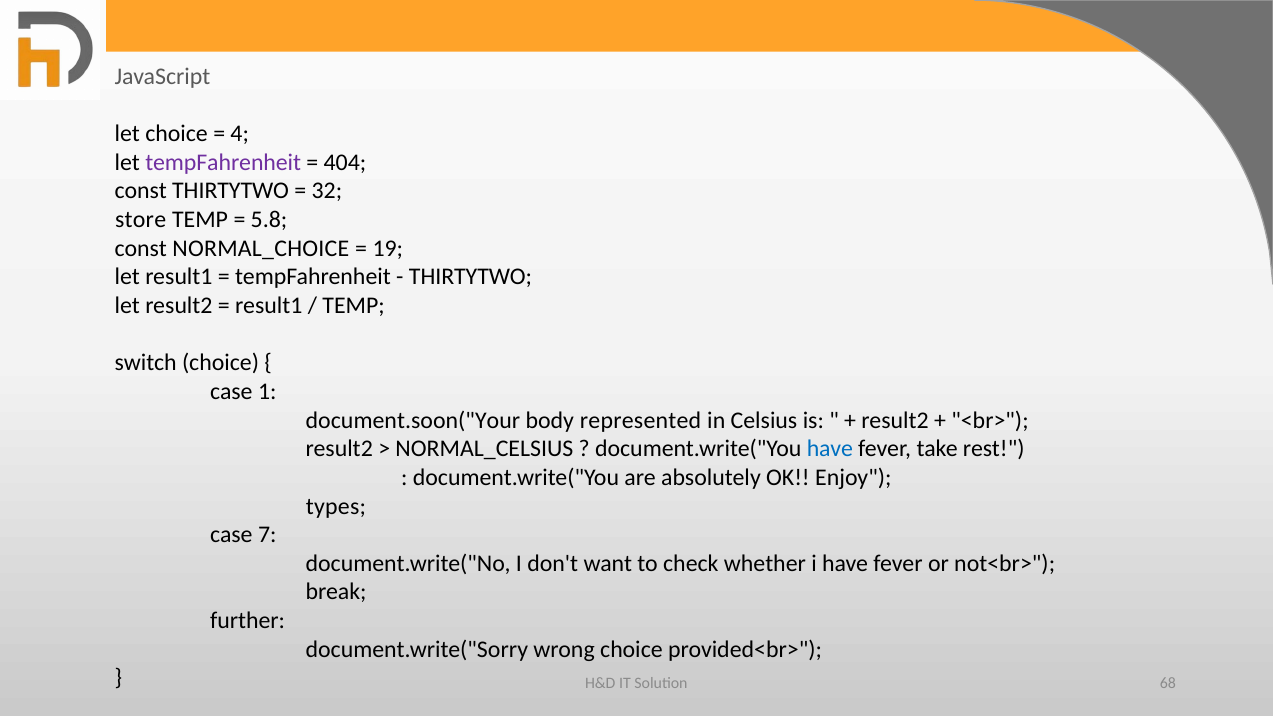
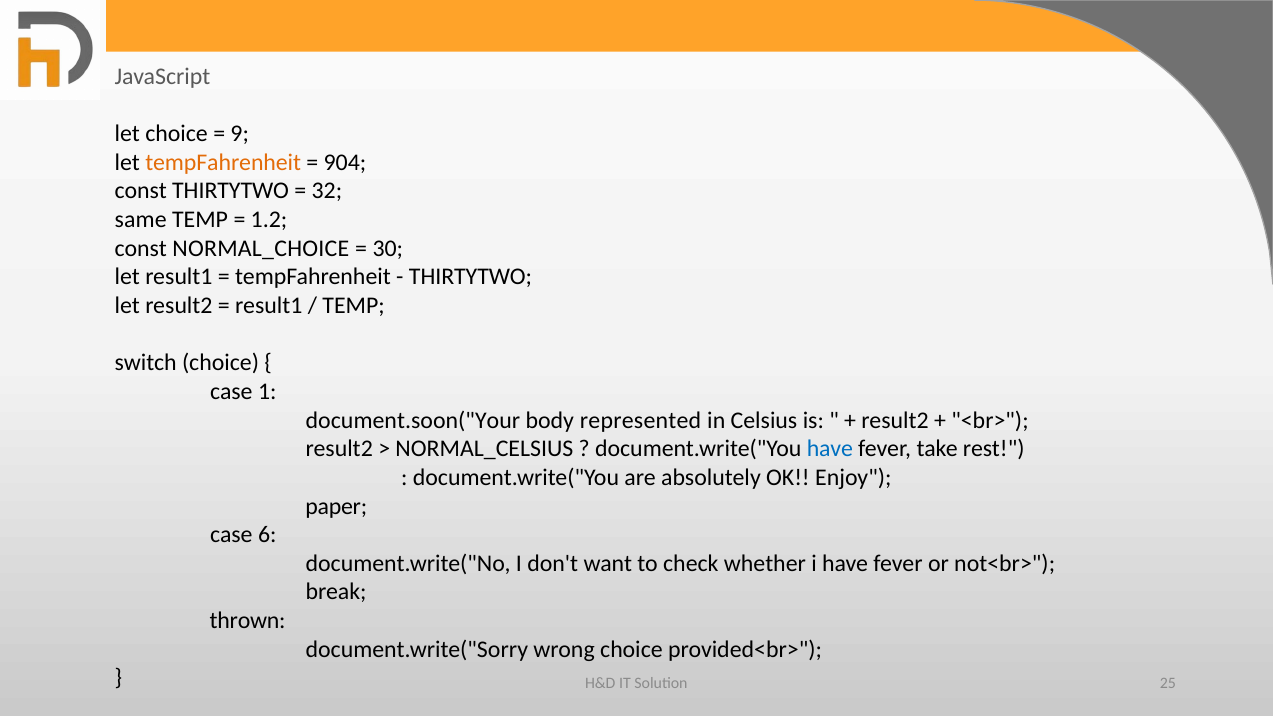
4: 4 -> 9 (240, 134)
tempFahrenheit colour: purple -> orange (223, 162)
404: 404 -> 904 (345, 162)
store: store -> same (141, 220)
5.8: 5.8 -> 1.2 (269, 220)
19: 19 -> 30 (388, 248)
types: types -> paper (336, 506)
7: 7 -> 6 (267, 535)
further: further -> thrown (248, 621)
68: 68 -> 25 (1168, 684)
